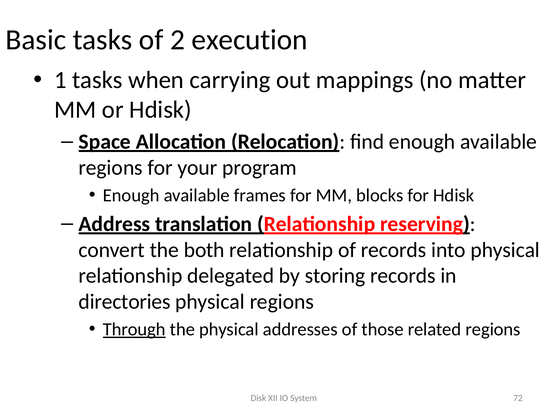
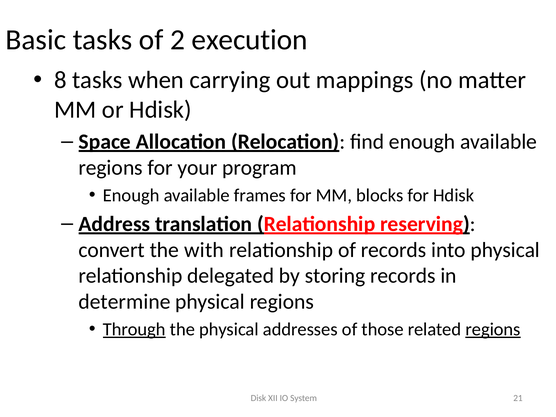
1: 1 -> 8 (60, 80)
both: both -> with (204, 250)
directories: directories -> determine (125, 302)
regions underline: none -> present (493, 329)
72: 72 -> 21 (518, 398)
